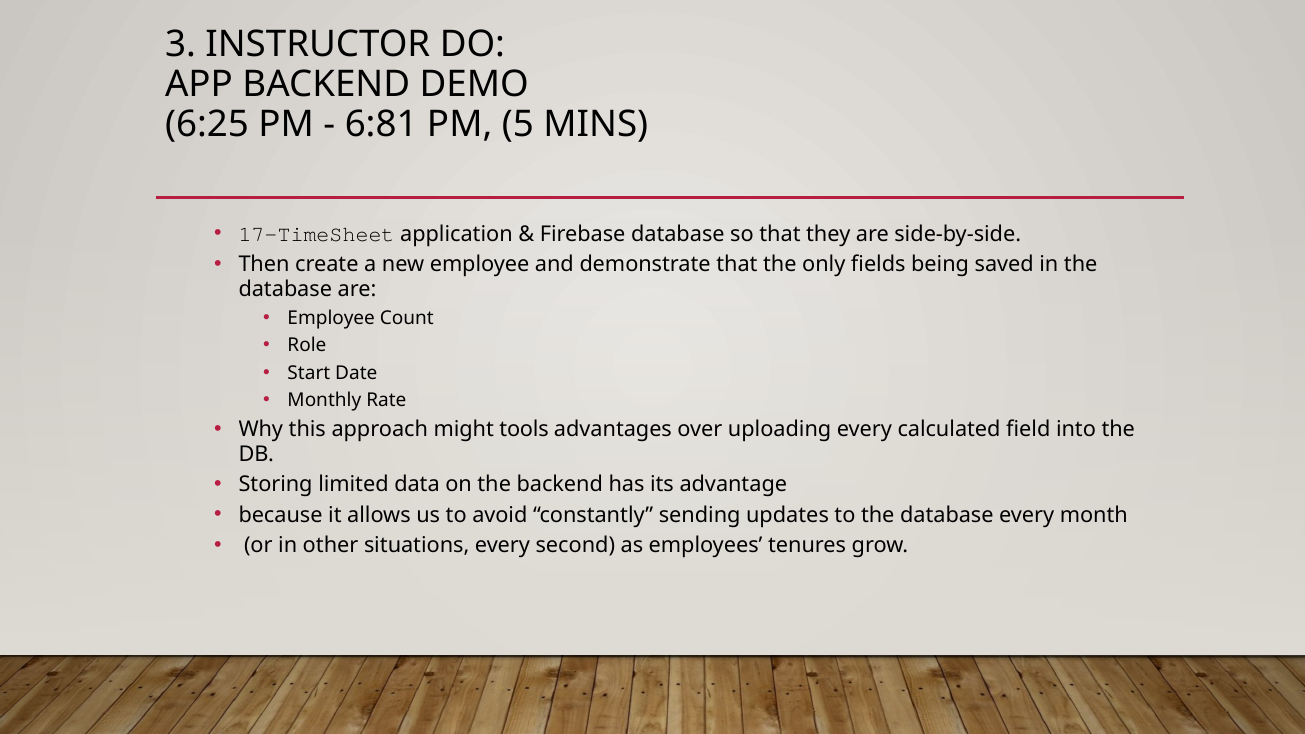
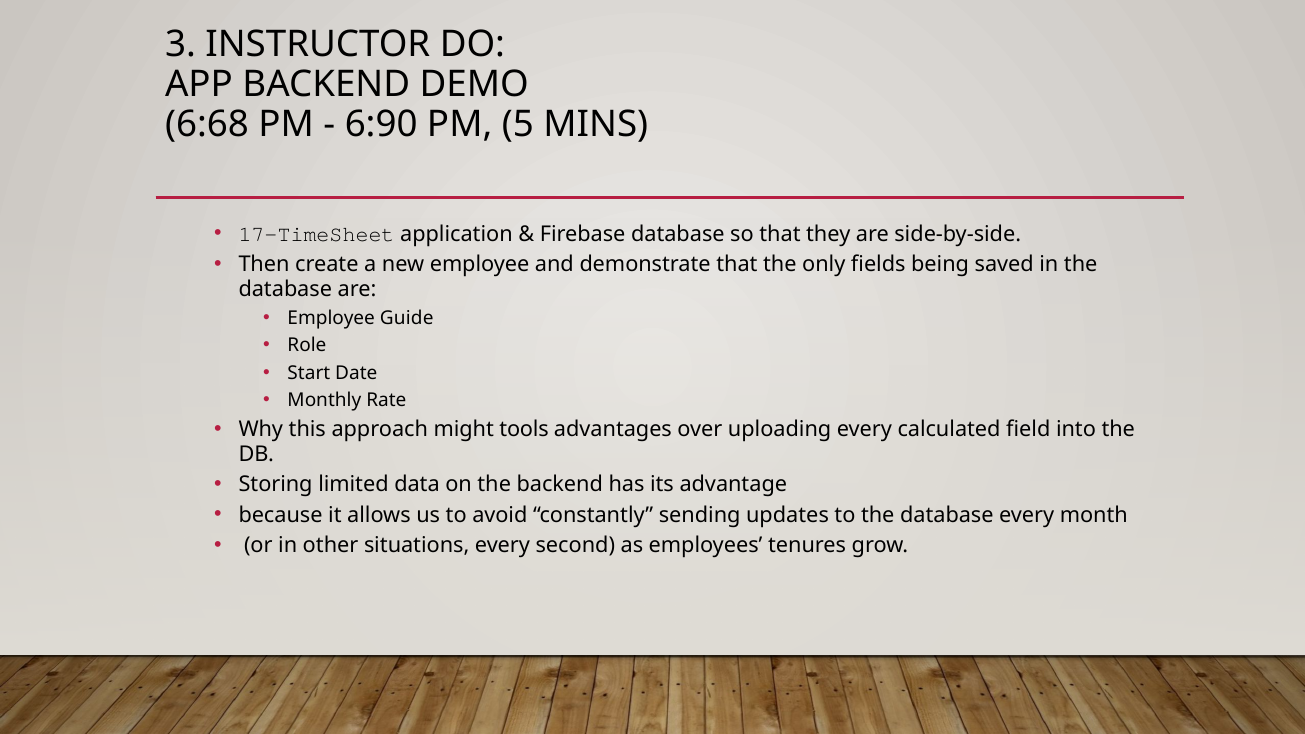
6:25: 6:25 -> 6:68 (207, 124)
6:81: 6:81 -> 6:90 (381, 124)
Count: Count -> Guide (407, 318)
